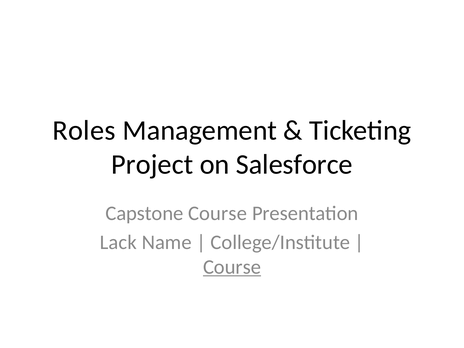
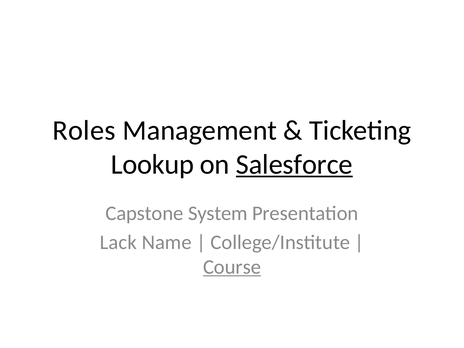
Project: Project -> Lookup (152, 164)
Salesforce underline: none -> present (294, 164)
Capstone Course: Course -> System (218, 213)
